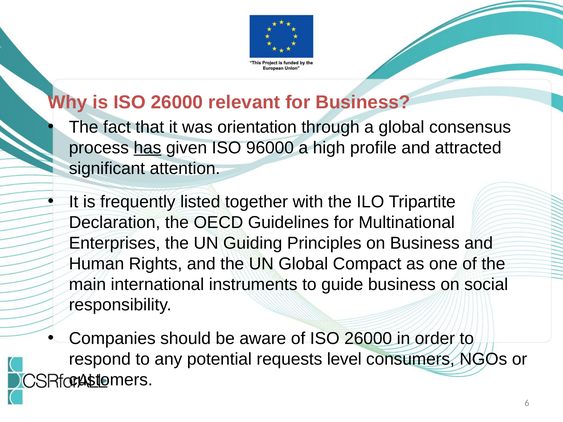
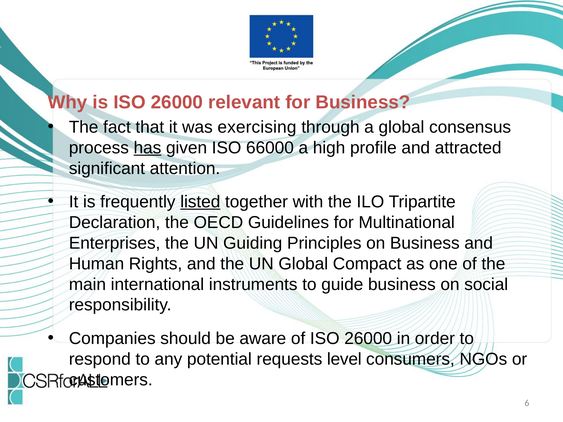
orientation: orientation -> exercising (257, 127)
96000: 96000 -> 66000 (270, 148)
listed underline: none -> present (200, 202)
